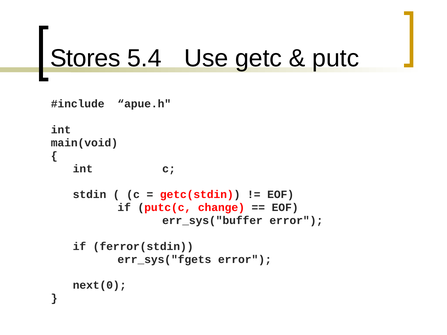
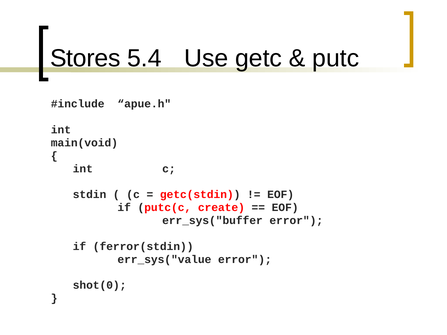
change: change -> create (221, 208)
err_sys("fgets: err_sys("fgets -> err_sys("value (164, 260)
next(0: next(0 -> shot(0 (100, 285)
